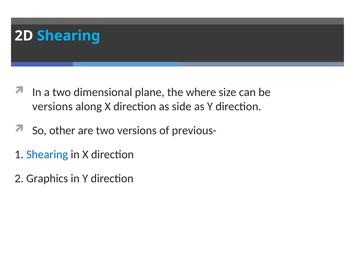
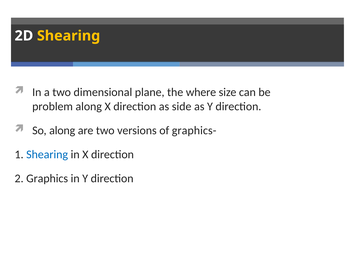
Shearing colour: light blue -> yellow (69, 36)
versions: versions -> problem (53, 107)
So other: other -> along (62, 131)
previous-: previous- -> graphics- (194, 131)
